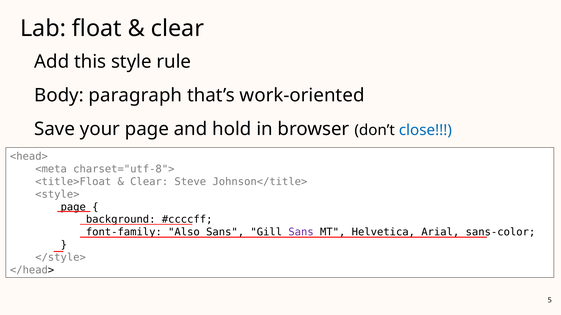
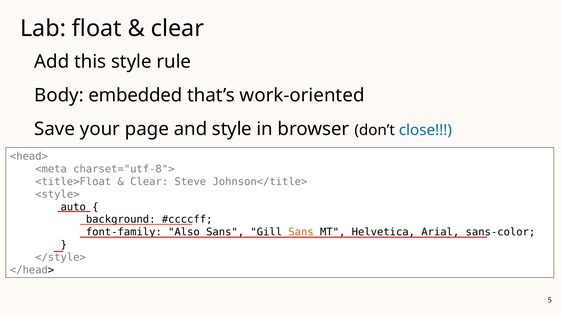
paragraph: paragraph -> embedded (136, 96)
and hold: hold -> style (232, 129)
page: page -> auto (73, 207)
Sans colour: purple -> orange (301, 233)
